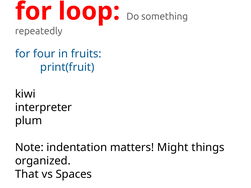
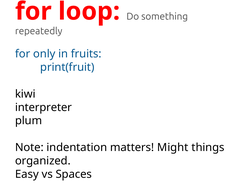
four: four -> only (44, 54)
That: That -> Easy (27, 174)
